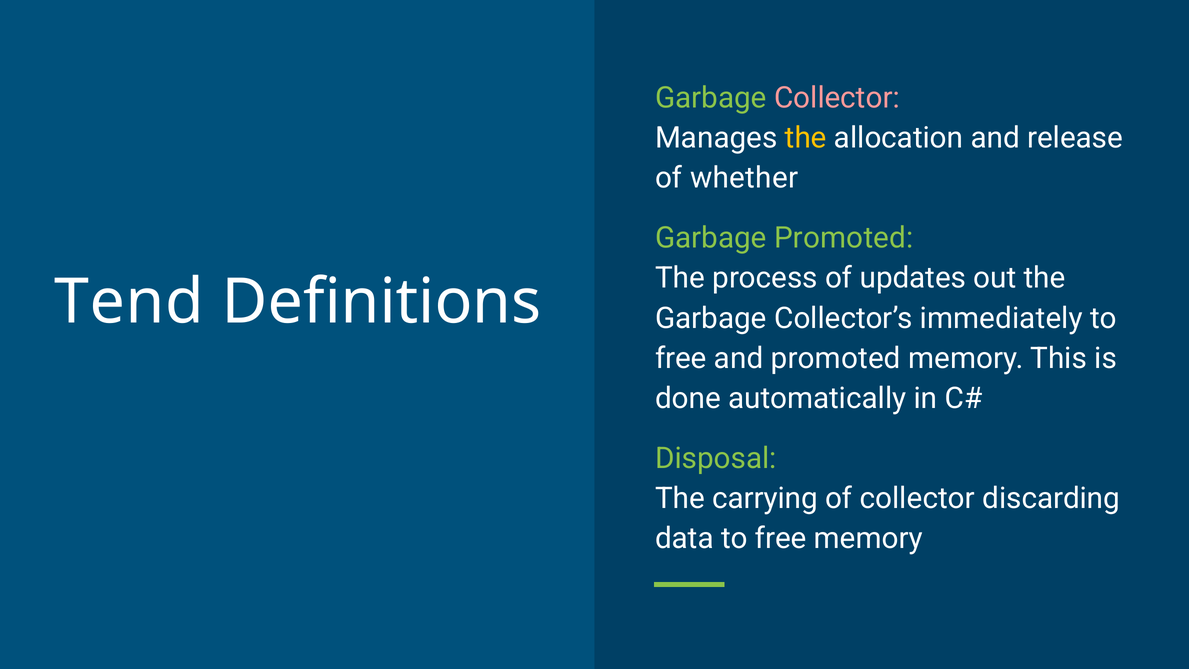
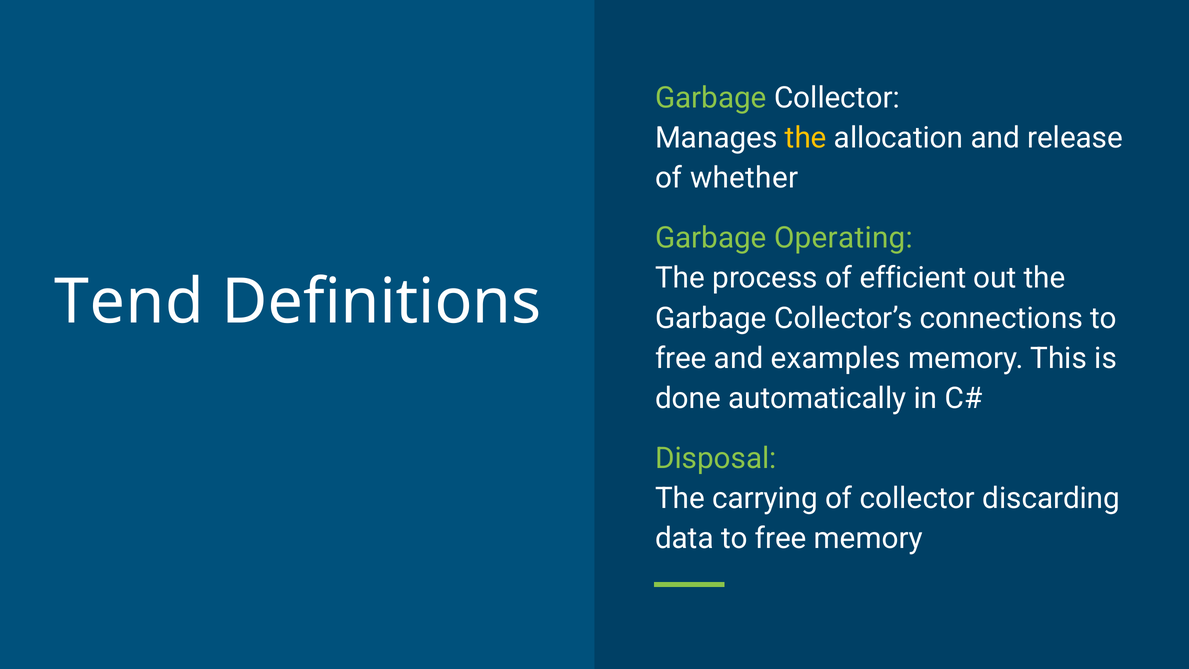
Collector colour: pink -> white (837, 98)
Garbage Promoted: Promoted -> Operating (844, 238)
updates: updates -> efficient (913, 278)
immediately: immediately -> connections (1001, 318)
and promoted: promoted -> examples (836, 358)
